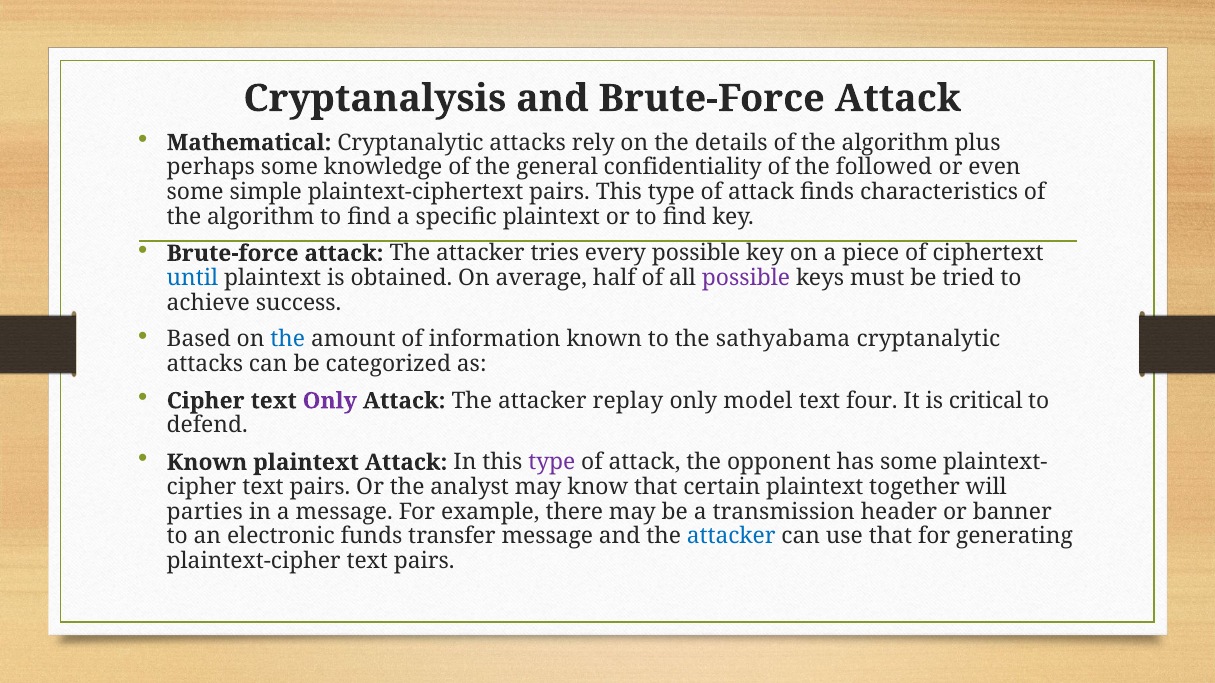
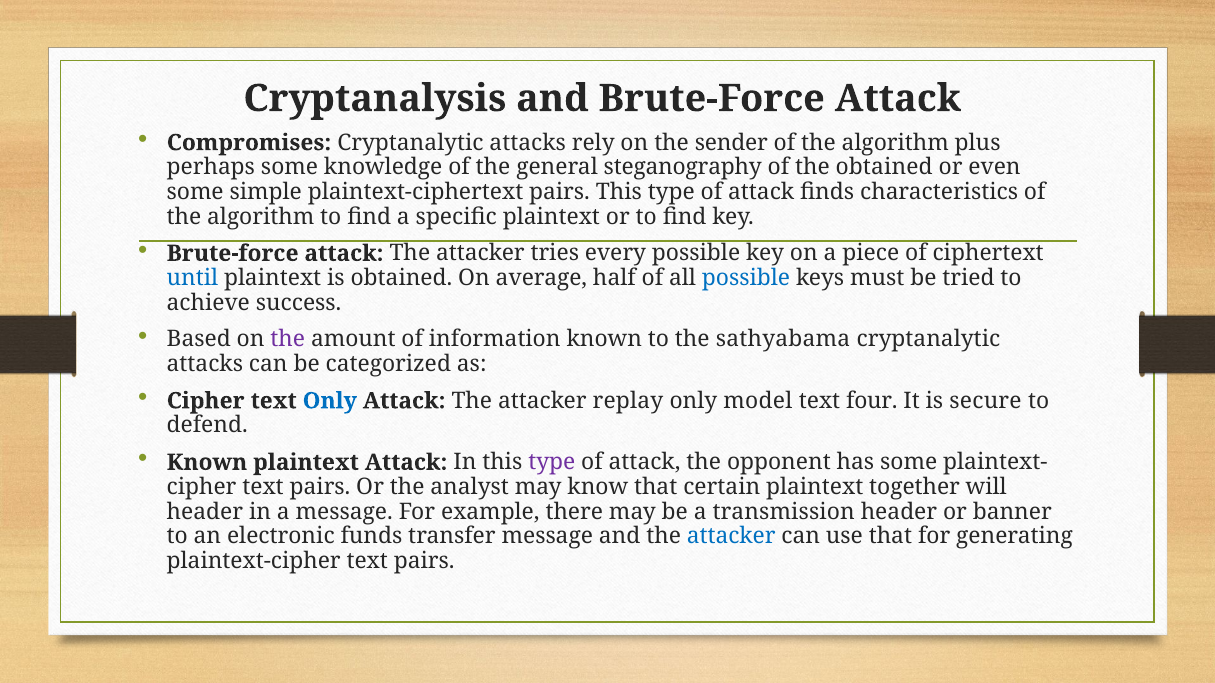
Mathematical: Mathematical -> Compromises (249, 143)
details: details -> sender (731, 143)
confidentiality: confidentiality -> steganography (683, 167)
the followed: followed -> obtained (884, 167)
possible colour: purple -> blue (746, 278)
the colour: blue -> purple (288, 340)
Only colour: purple -> blue (330, 401)
critical: critical -> secure (986, 401)
parties: parties -> header (205, 512)
